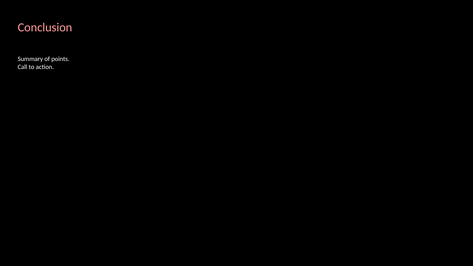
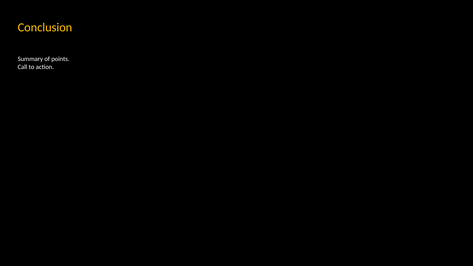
Conclusion colour: pink -> yellow (45, 27)
